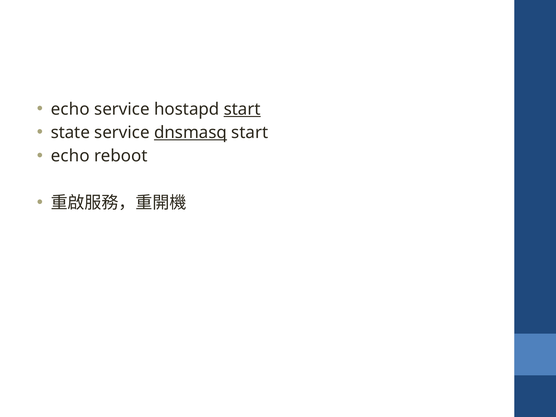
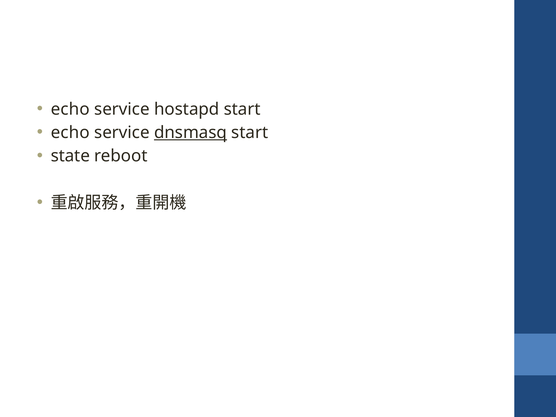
start underline: present -> none (242, 109)
state: state -> echo (70, 133)
echo: echo -> state (70, 156)
